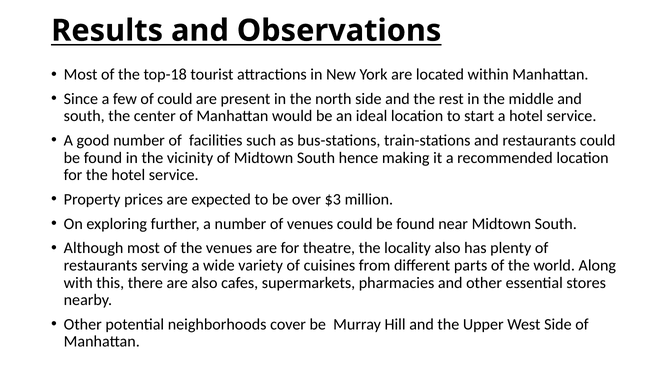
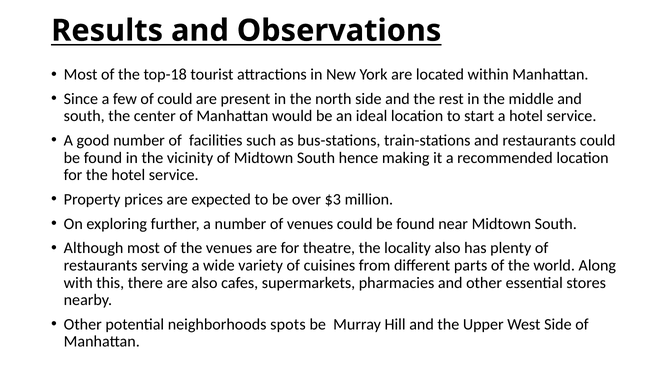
cover: cover -> spots (288, 325)
